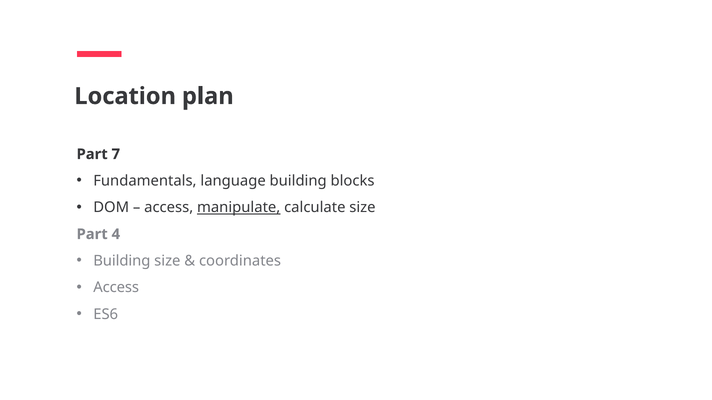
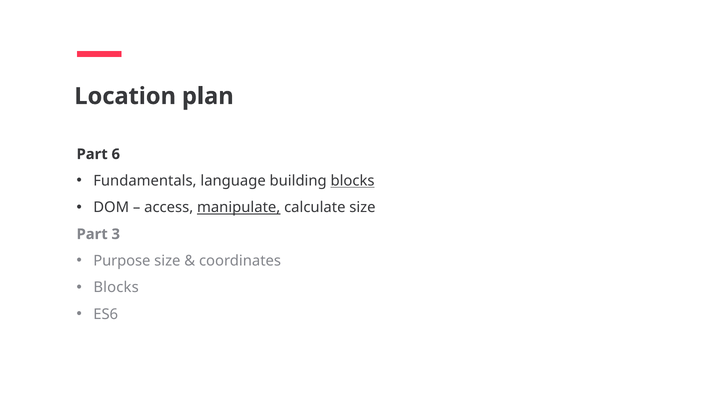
7: 7 -> 6 (116, 154)
blocks underline: none -> present (353, 181)
4: 4 -> 3 (116, 234)
Building: Building -> Purpose (122, 261)
Access: Access -> Blocks (116, 288)
